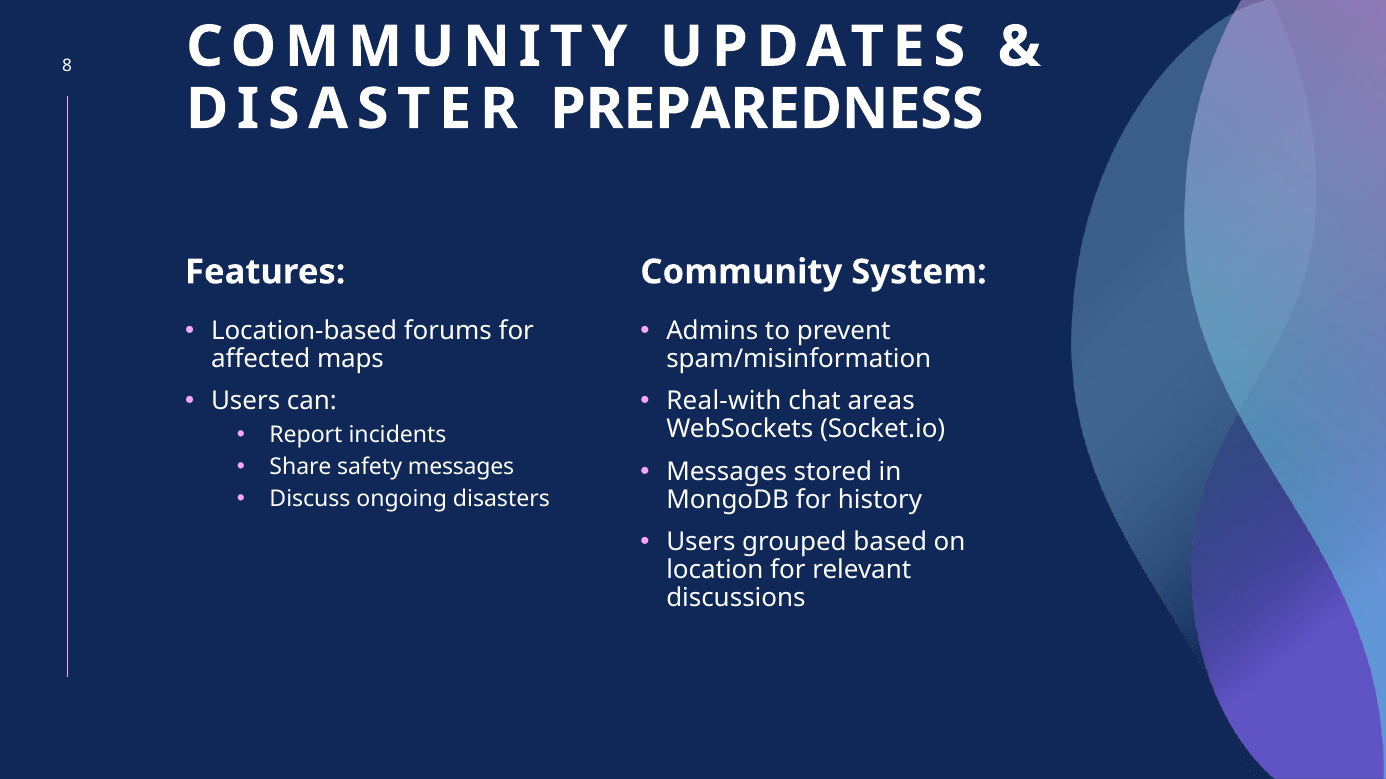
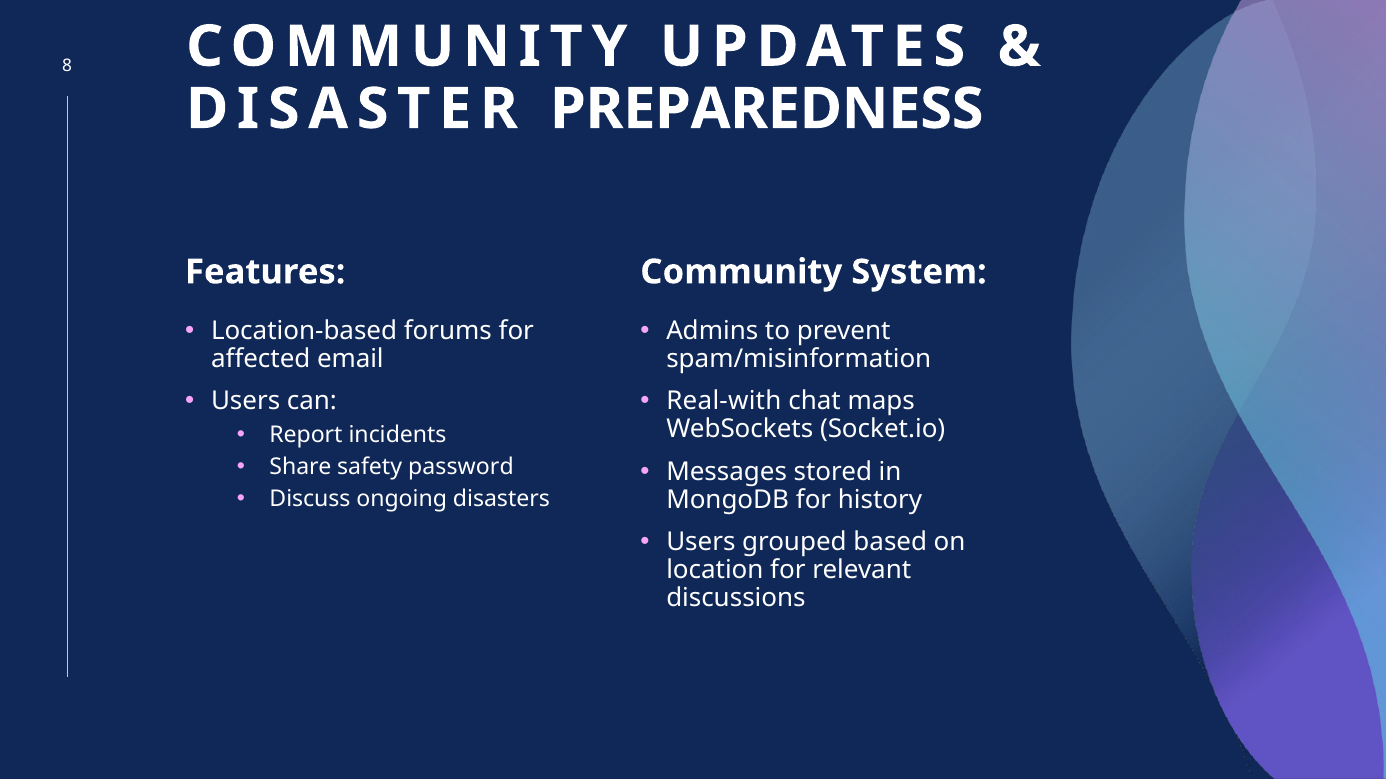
maps: maps -> email (350, 359)
areas: areas -> maps (881, 402)
safety messages: messages -> password (461, 467)
